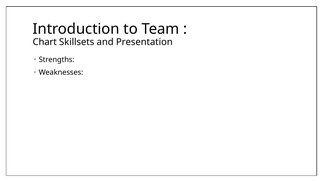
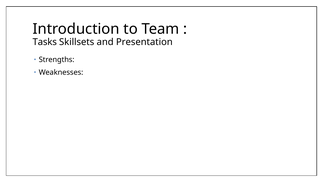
Chart: Chart -> Tasks (45, 42)
